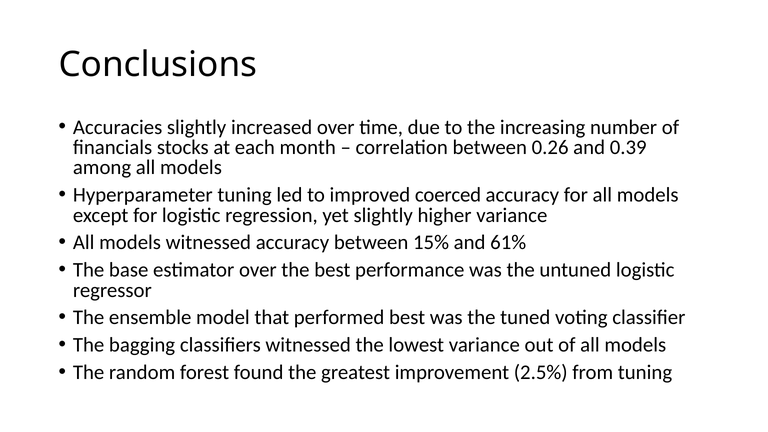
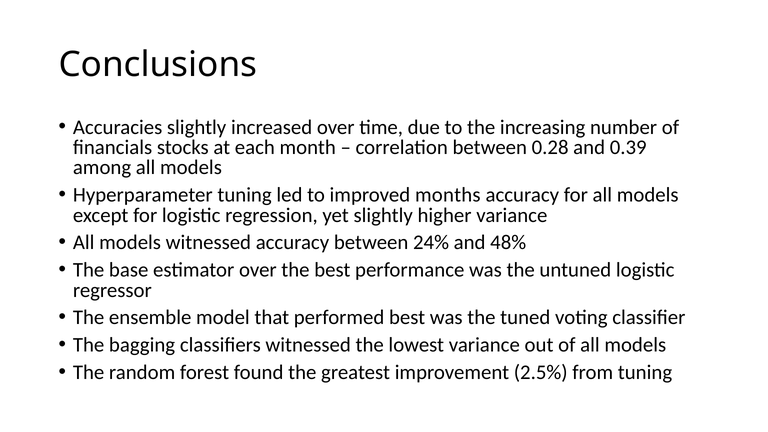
0.26: 0.26 -> 0.28 (550, 147)
coerced: coerced -> months (448, 195)
15%: 15% -> 24% (431, 243)
61%: 61% -> 48% (508, 243)
